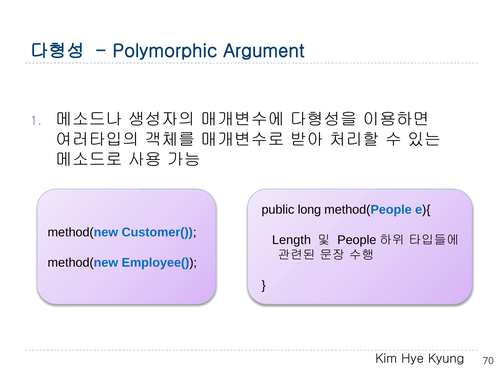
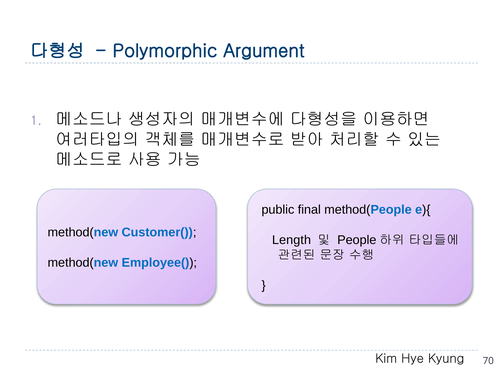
long: long -> final (309, 209)
